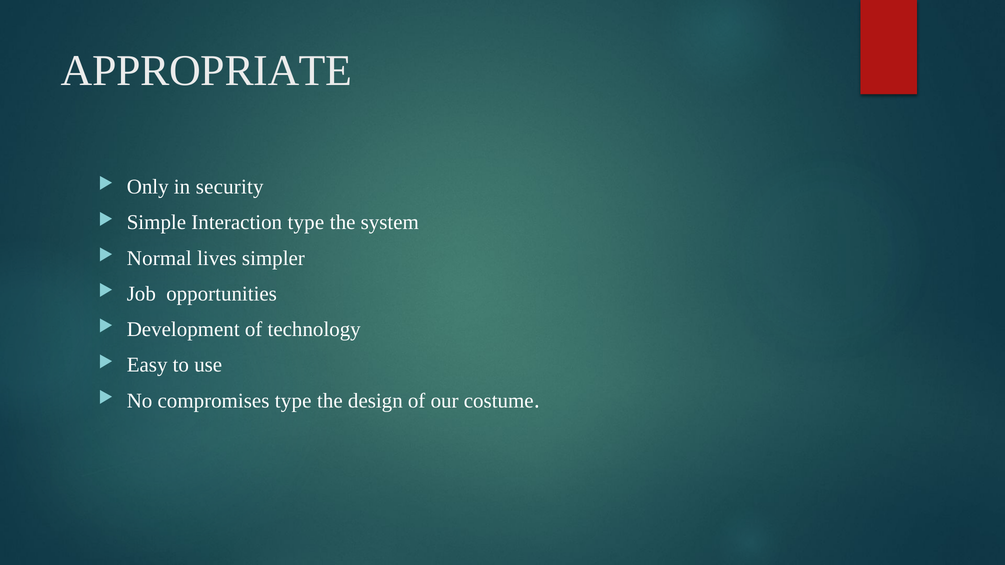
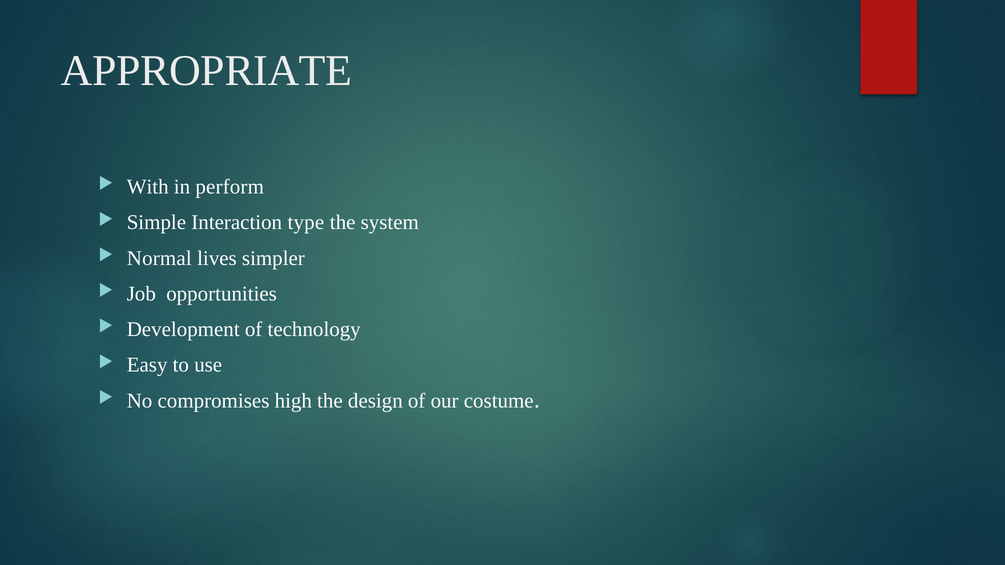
Only: Only -> With (148, 187)
security: security -> perform (230, 187)
compromises type: type -> high (293, 401)
